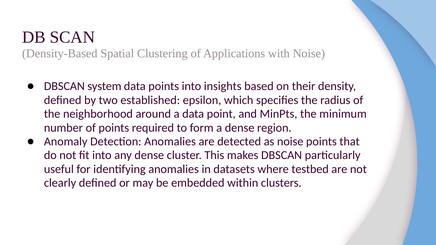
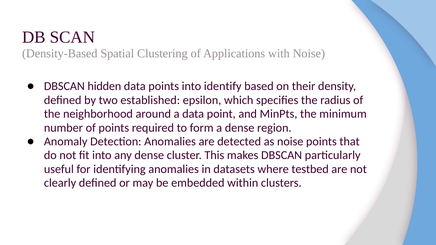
system: system -> hidden (104, 86)
insights: insights -> identify (223, 86)
